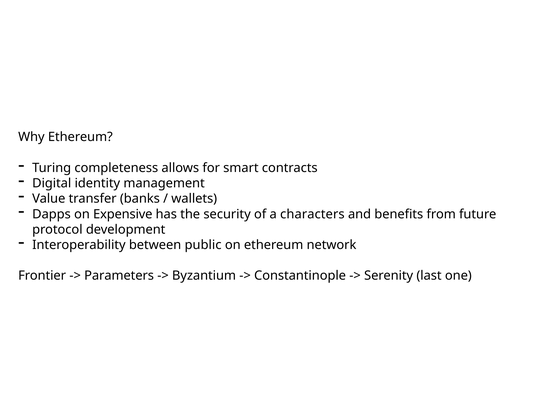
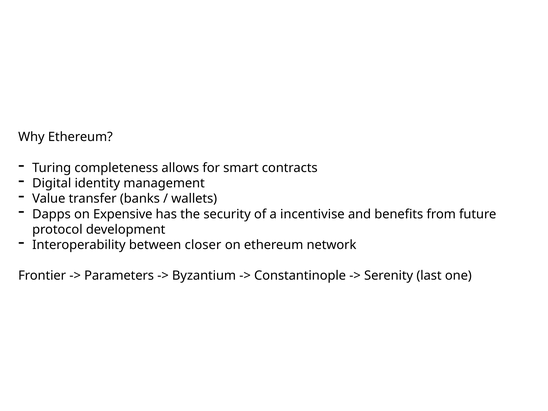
characters: characters -> incentivise (312, 214)
public: public -> closer (203, 245)
